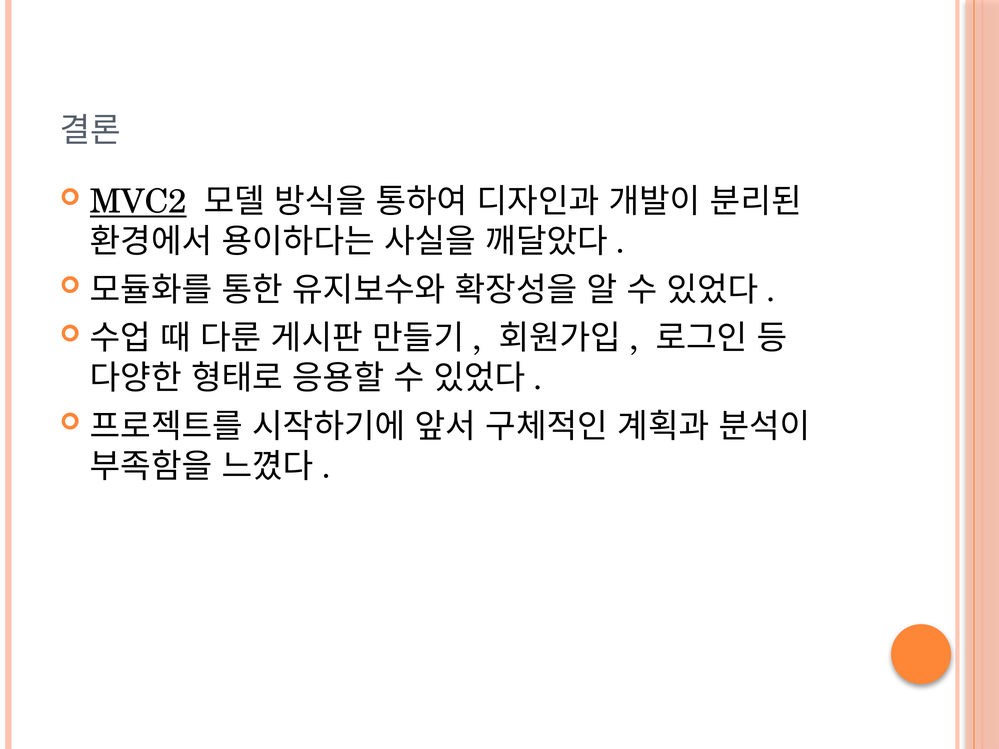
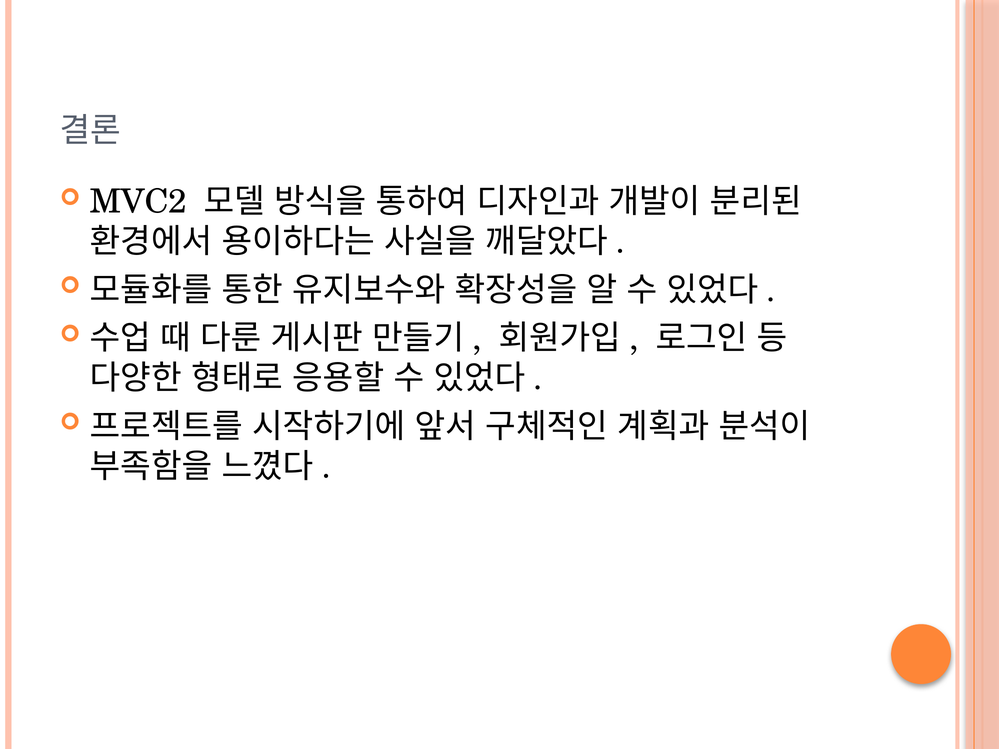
MVC2 underline: present -> none (138, 202)
